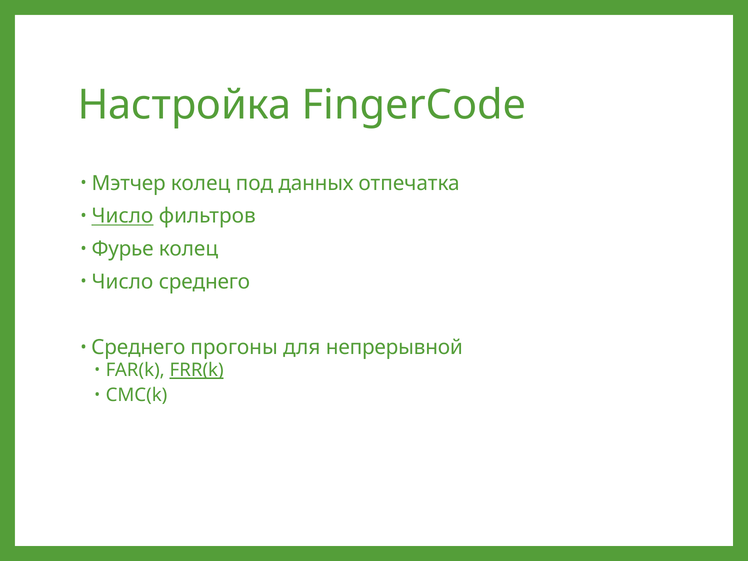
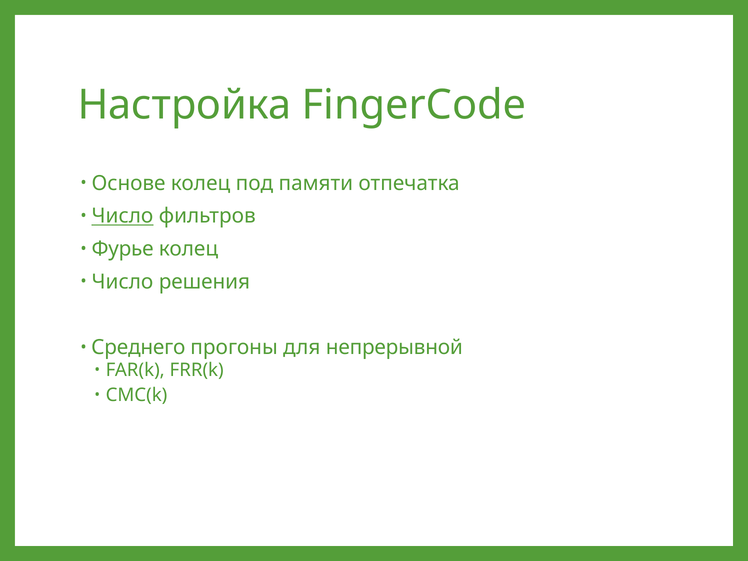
Мэтчер: Мэтчер -> Основе (129, 183)
данных: данных -> памяти (316, 183)
Число среднего: среднего -> решения (204, 282)
FRR(k underline: present -> none (197, 370)
